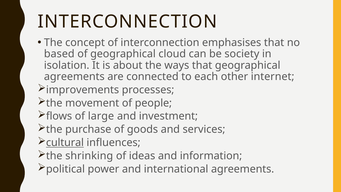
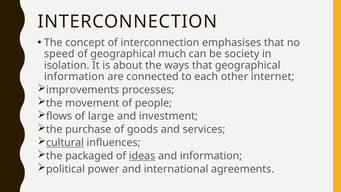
based: based -> speed (59, 54)
cloud: cloud -> much (172, 54)
agreements: agreements -> information (74, 76)
shrinking: shrinking -> packaged (89, 156)
ideas underline: none -> present (142, 156)
